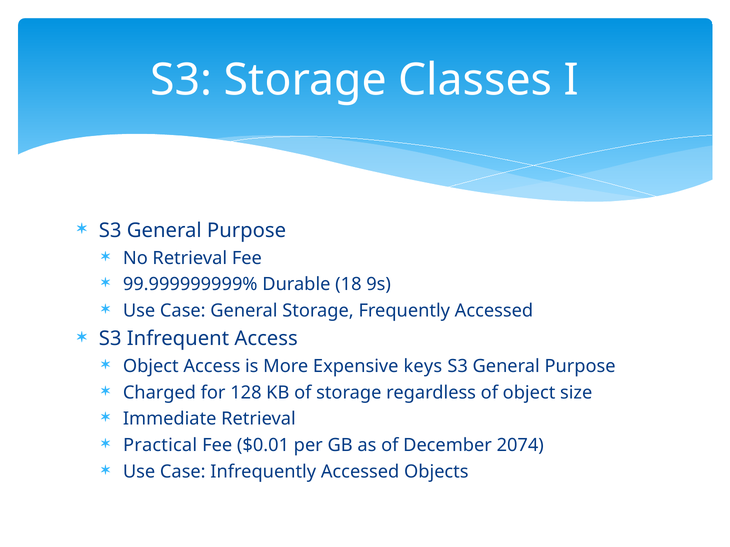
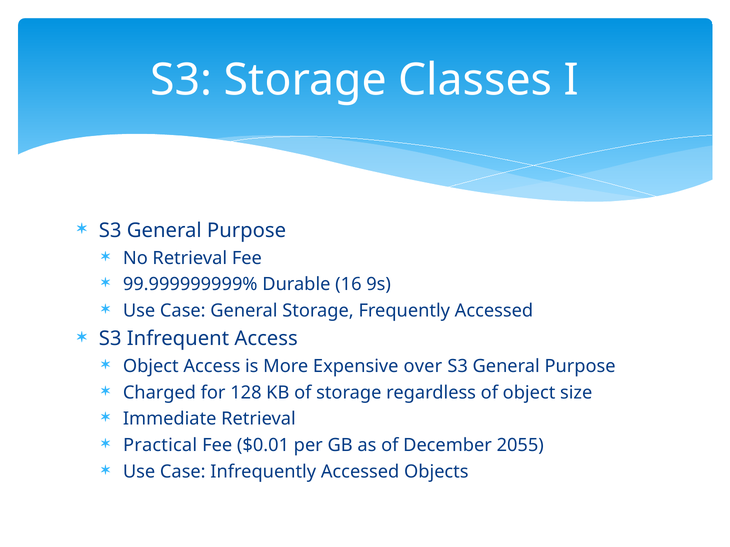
18: 18 -> 16 (348, 285)
keys: keys -> over (423, 367)
2074: 2074 -> 2055 (520, 446)
